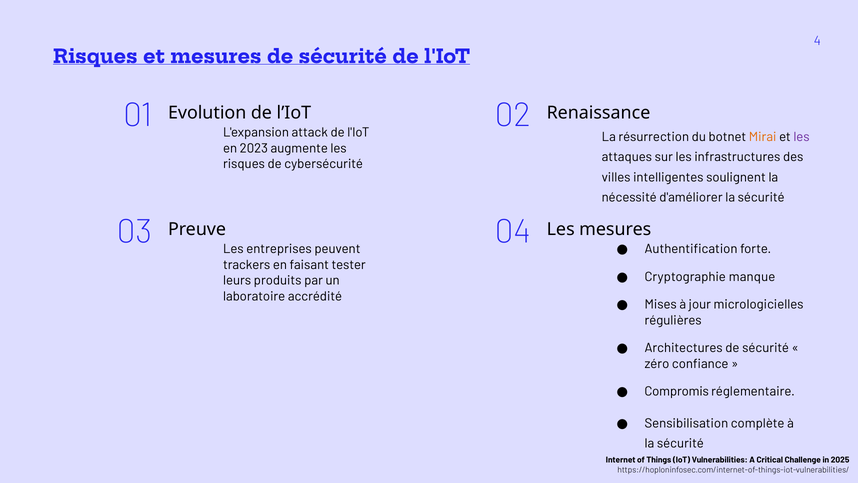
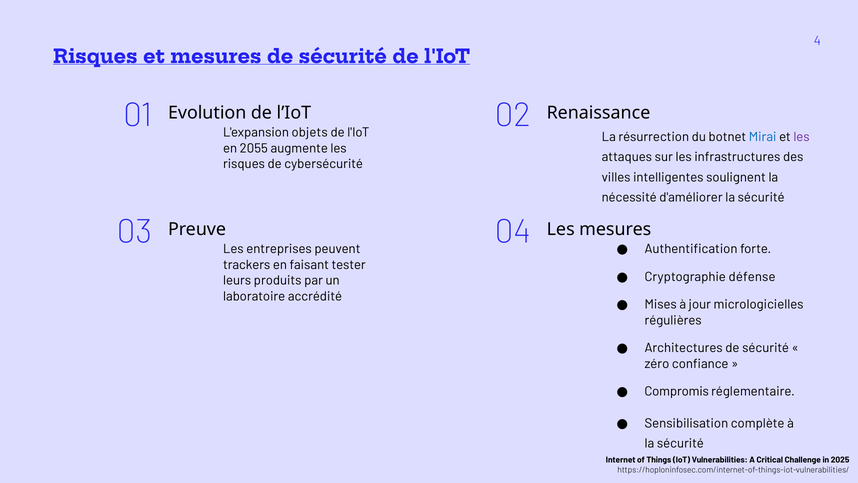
attack: attack -> objets (310, 132)
Mirai colour: orange -> blue (763, 137)
2023: 2023 -> 2055 (254, 148)
manque: manque -> défense (752, 277)
